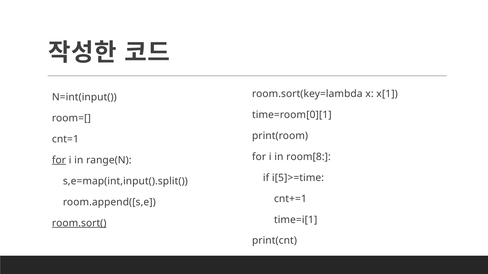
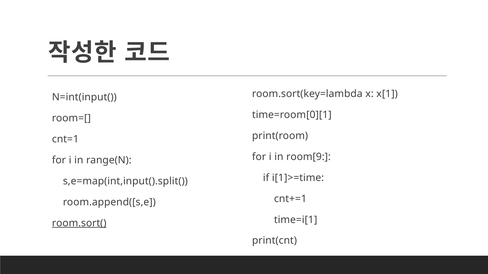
room[8: room[8 -> room[9 (309, 157)
for underline: present -> none (59, 160)
i[5]>=time: i[5]>=time -> i[1]>=time (298, 178)
